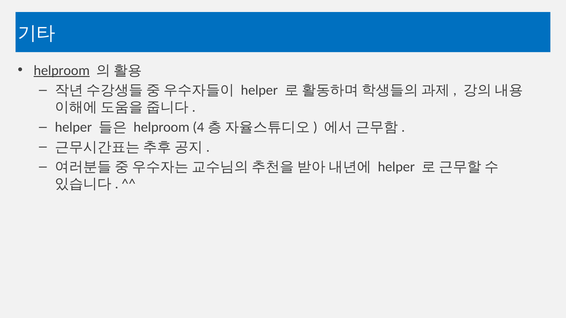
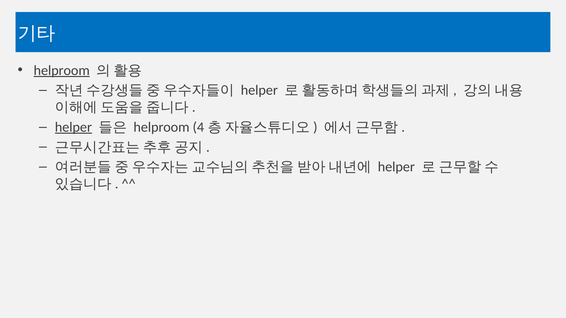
helper underline: none -> present (73, 127)
